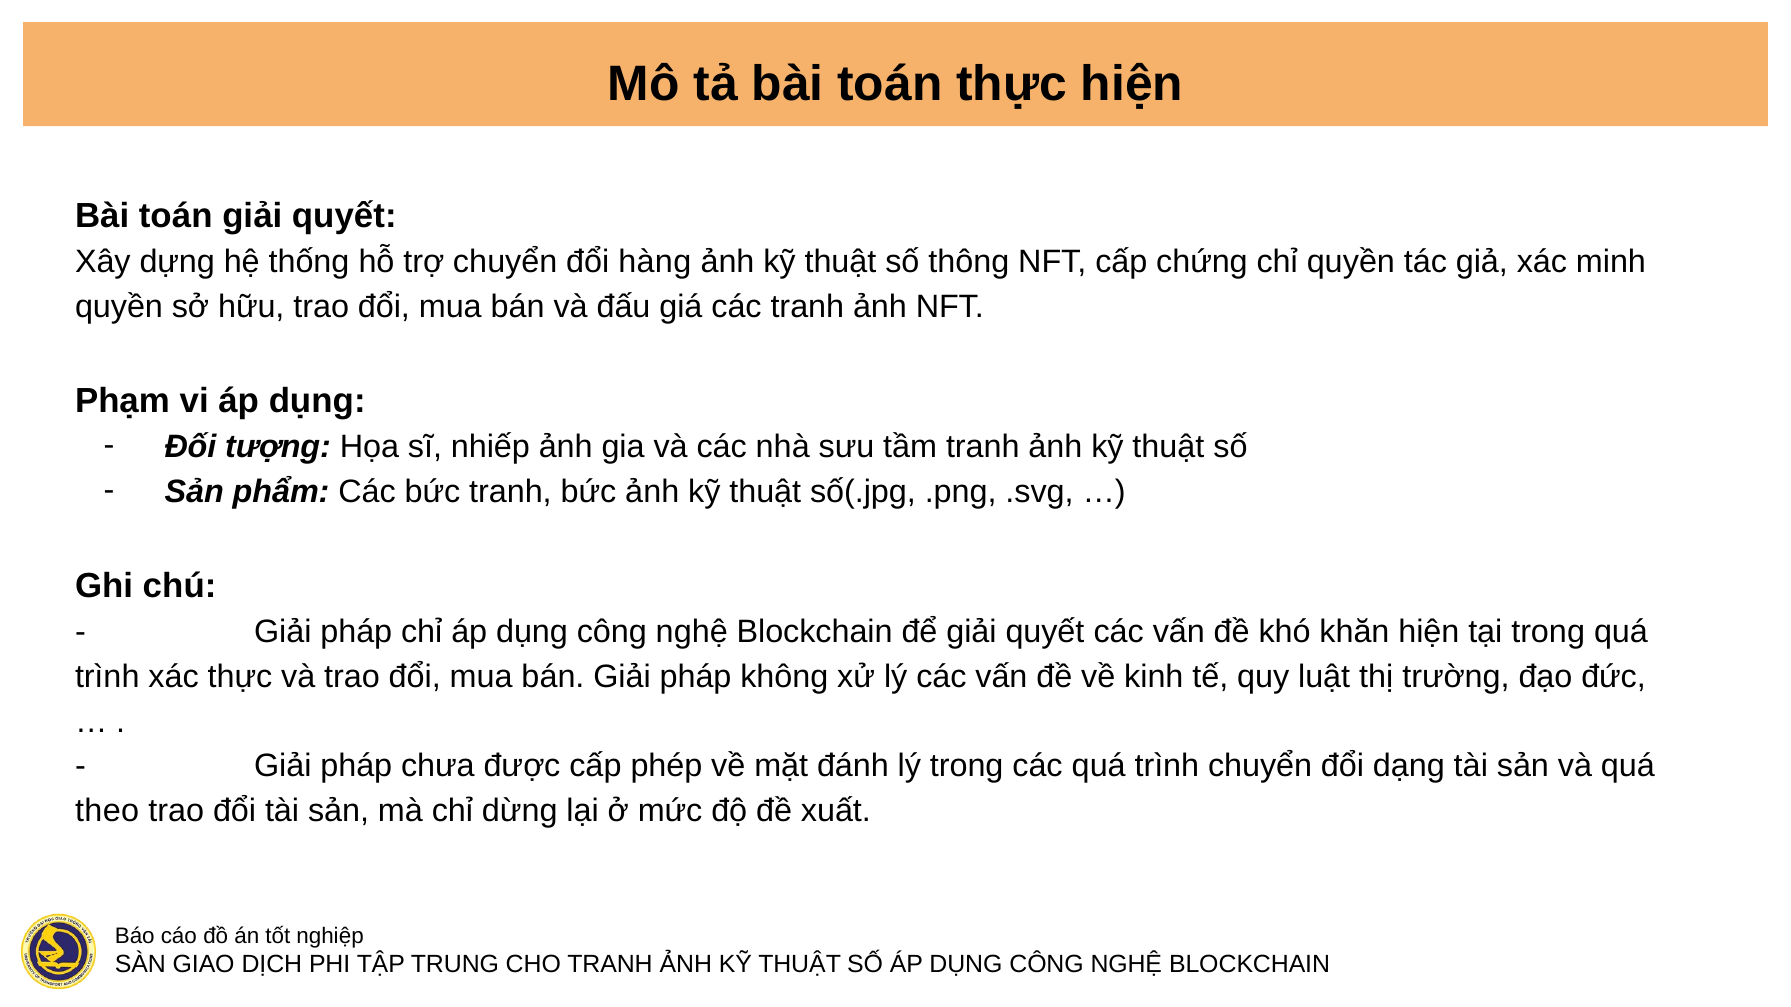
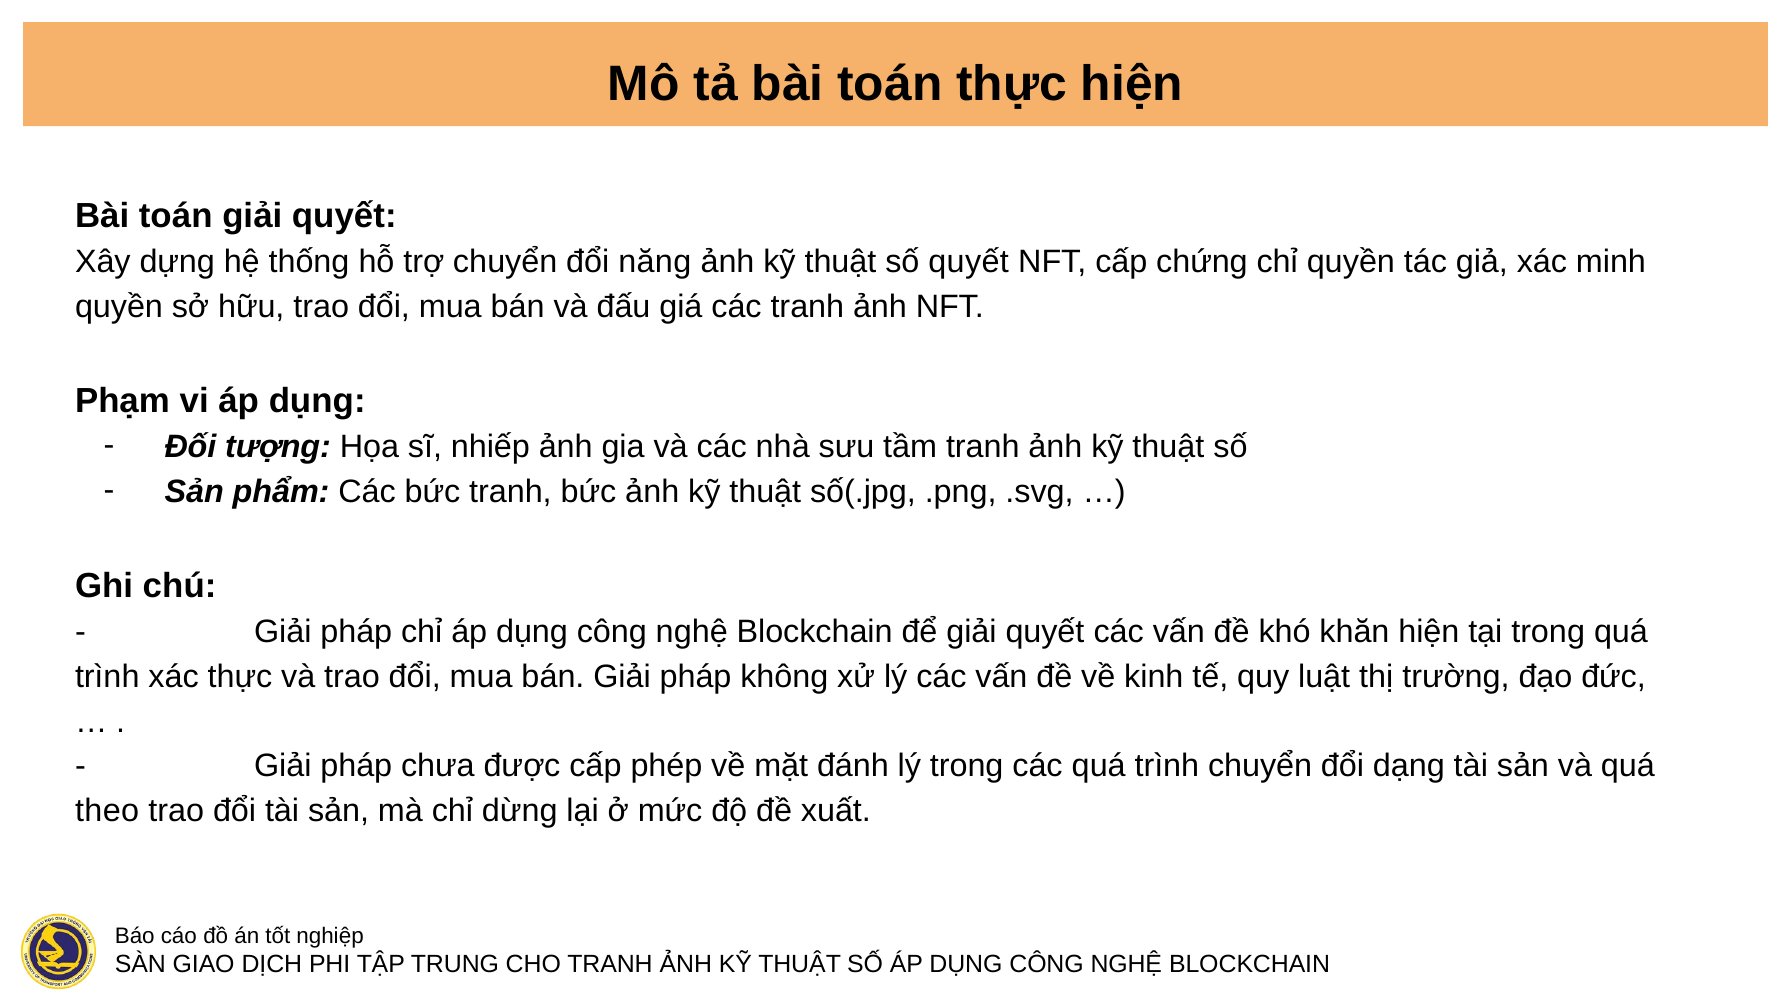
hàng: hàng -> năng (655, 262)
số thông: thông -> quyết (969, 262)
